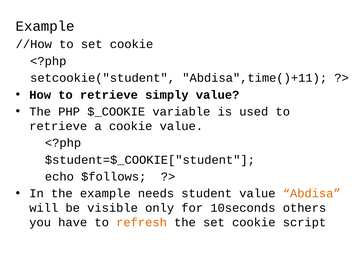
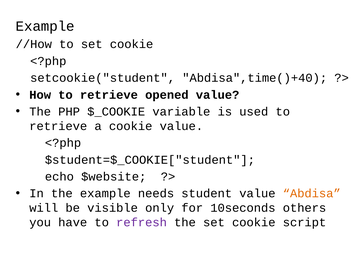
Abdisa",time()+11: Abdisa",time()+11 -> Abdisa",time()+40 (255, 78)
simply: simply -> opened (167, 95)
$follows: $follows -> $website (114, 177)
refresh colour: orange -> purple (142, 223)
